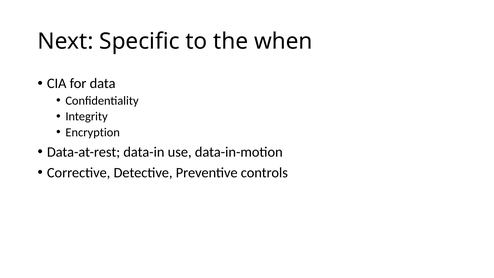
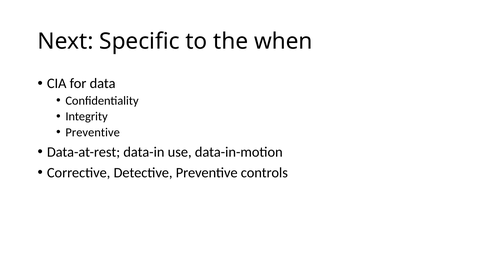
Encryption: Encryption -> Preventive (93, 132)
